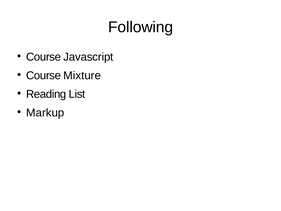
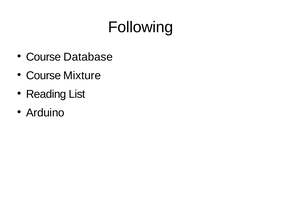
Javascript: Javascript -> Database (88, 57)
Markup: Markup -> Arduino (45, 113)
